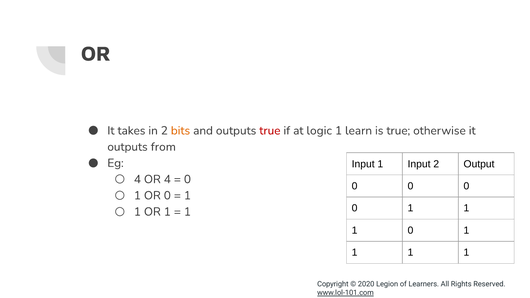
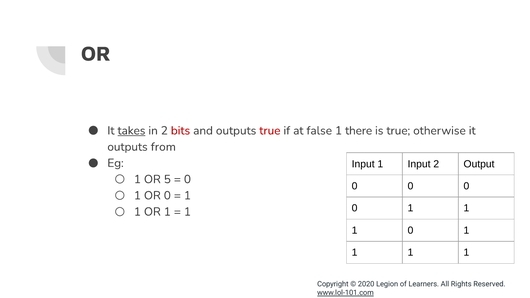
takes underline: none -> present (131, 131)
bits colour: orange -> red (181, 131)
logic: logic -> false (319, 131)
learn: learn -> there (359, 131)
4: 4 -> 1 (137, 179)
OR 4: 4 -> 5 (167, 179)
